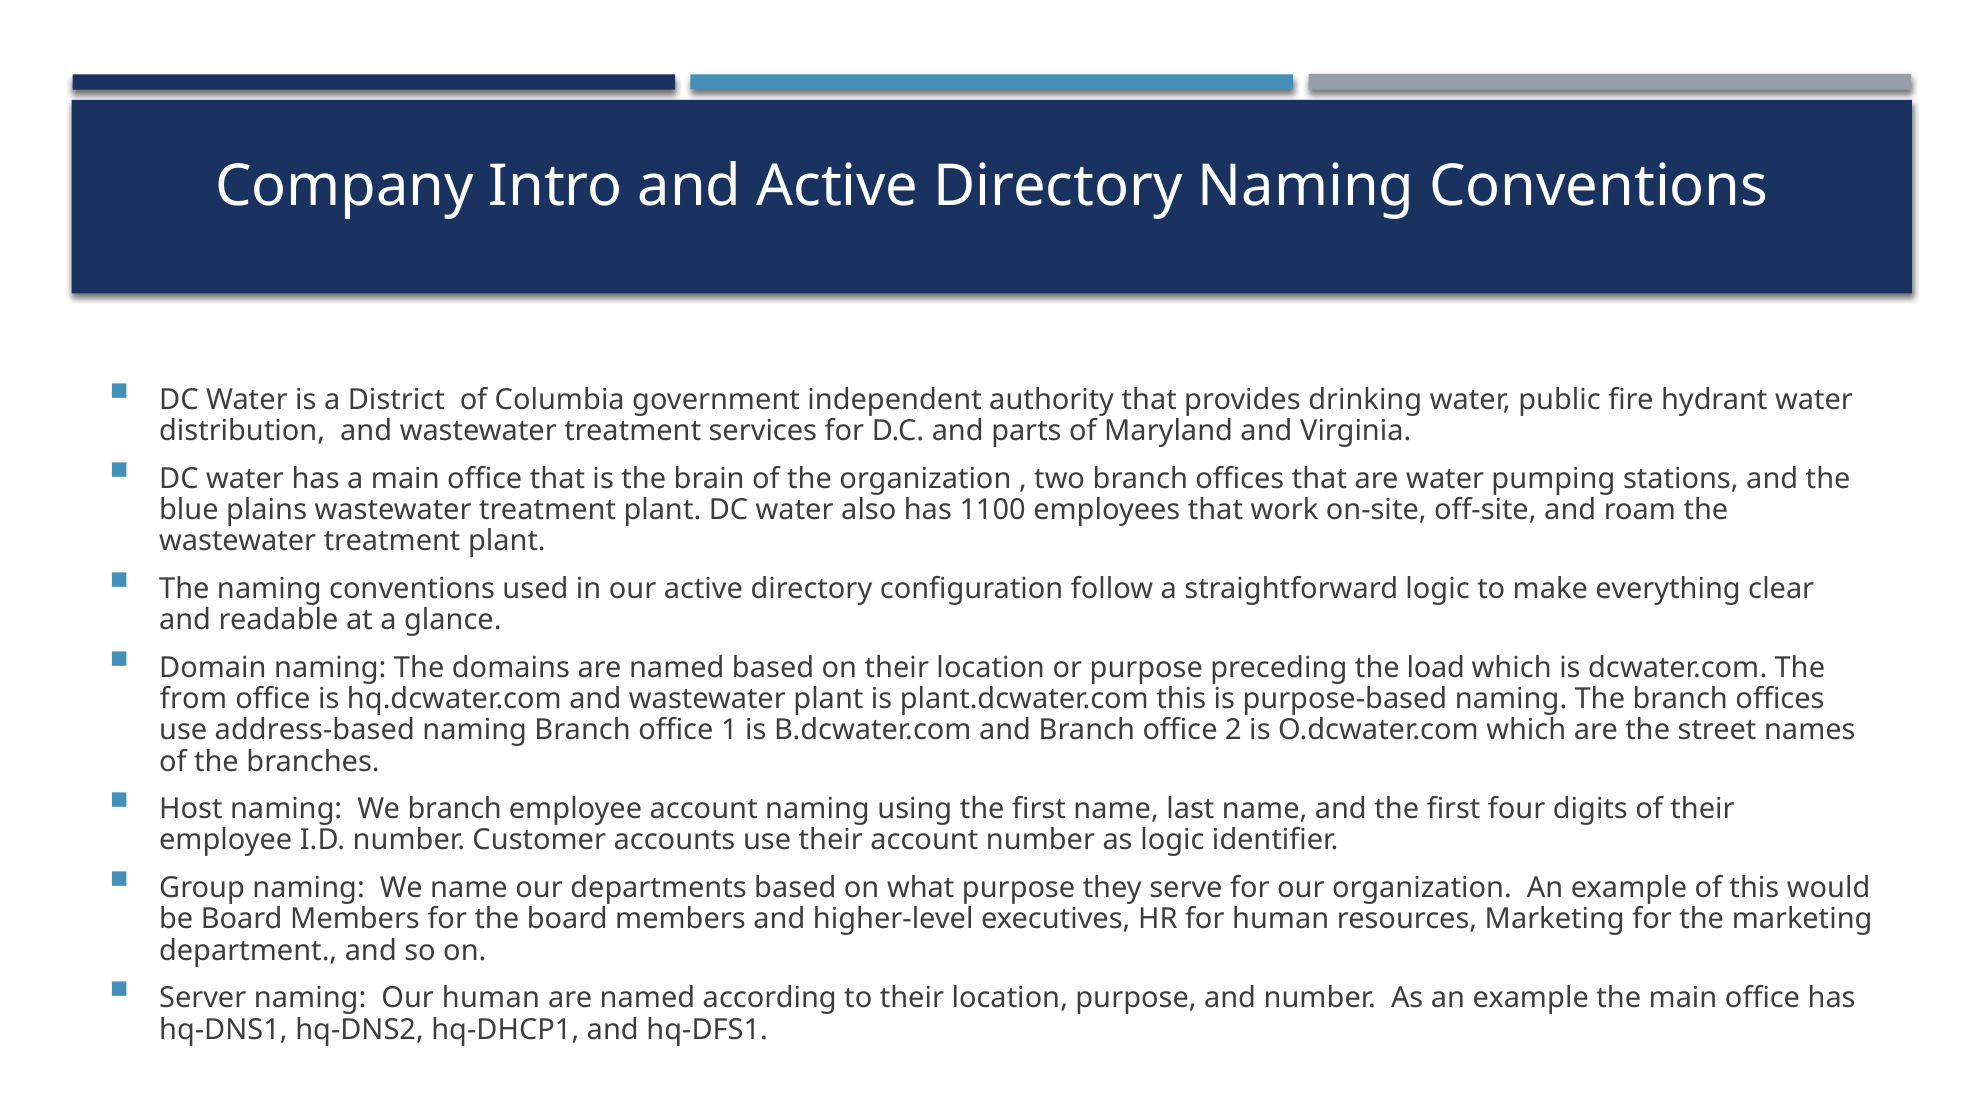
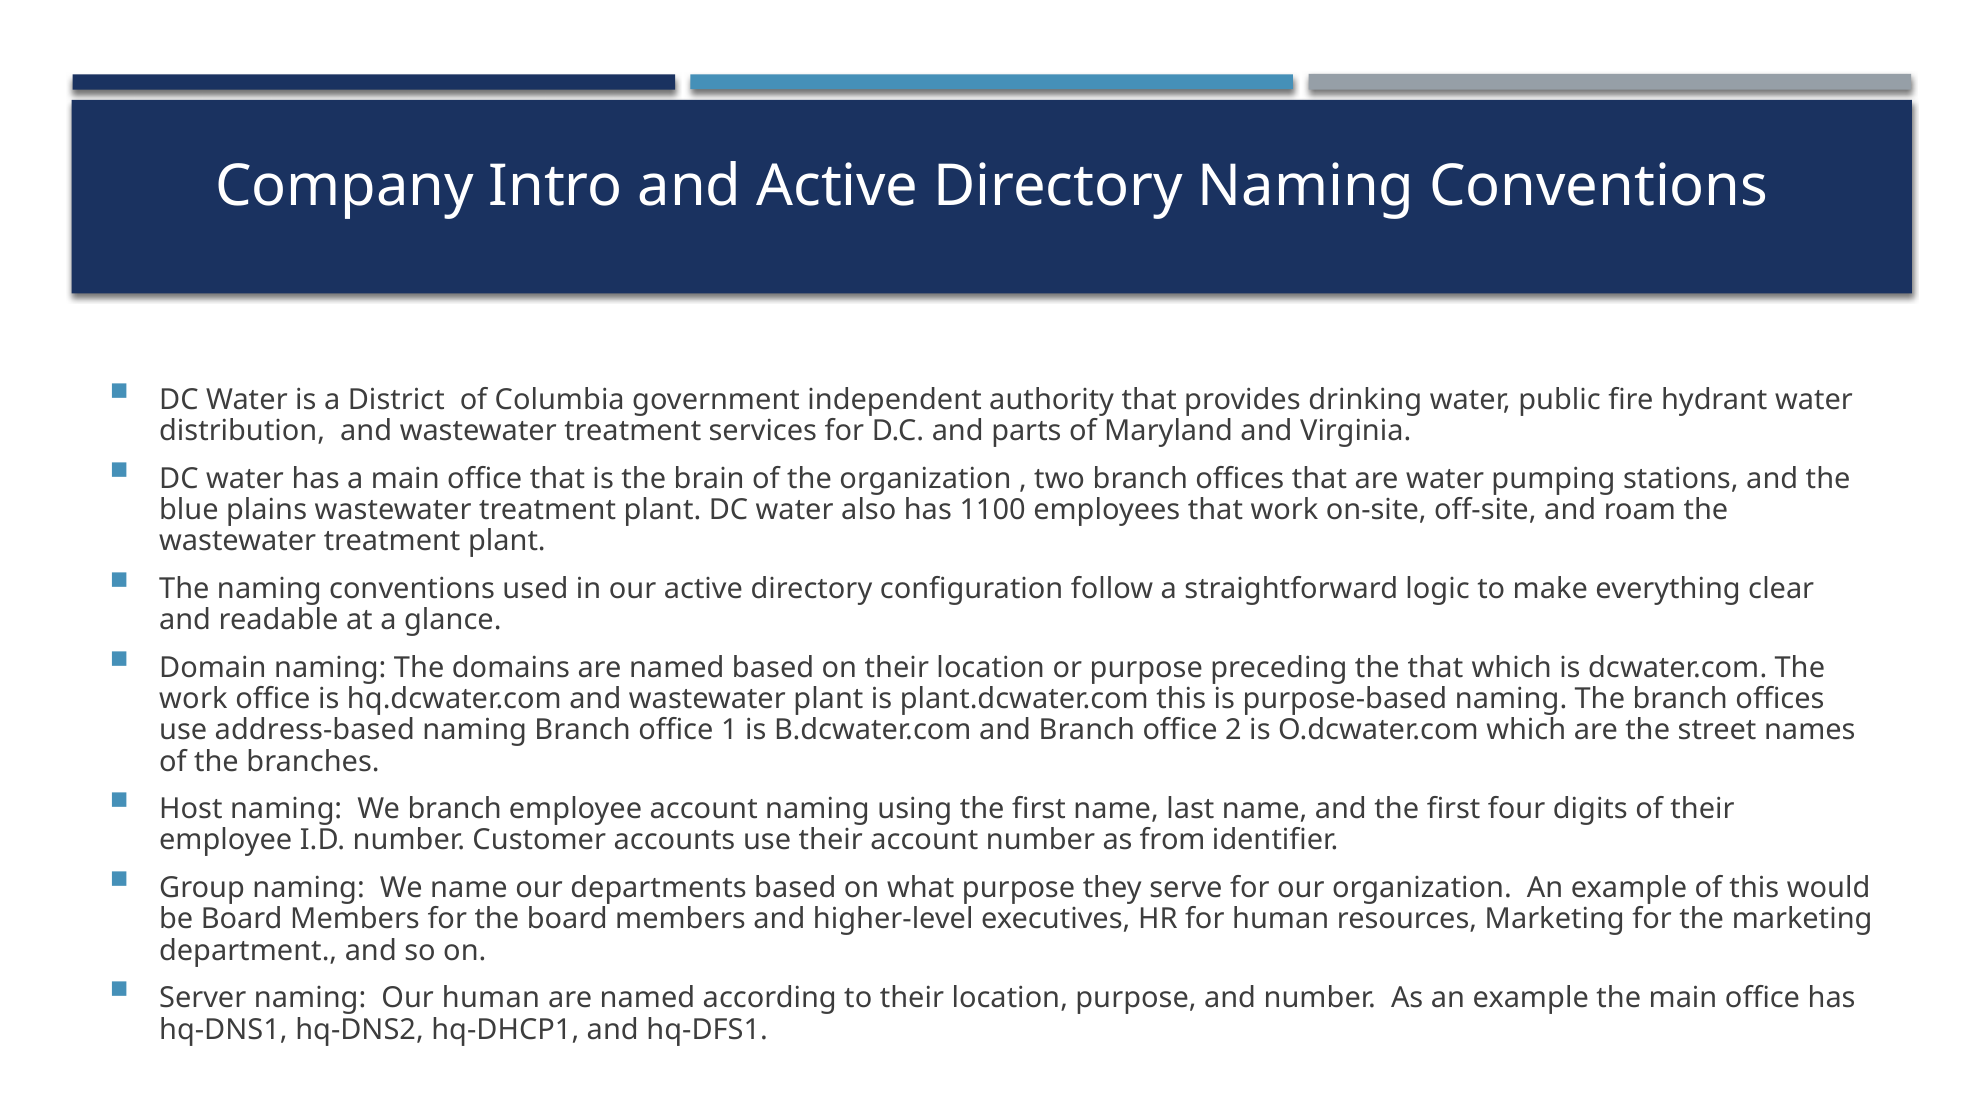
the load: load -> that (1436, 668)
from: from -> work (193, 699)
as logic: logic -> from (1173, 840)
